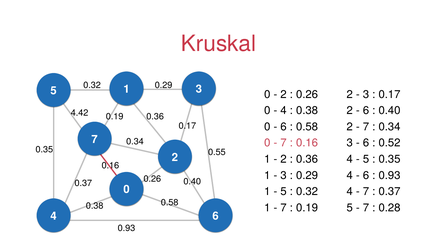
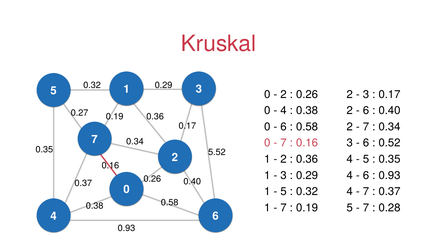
4.42: 4.42 -> 0.27 (80, 113)
0.55: 0.55 -> 5.52 (217, 153)
